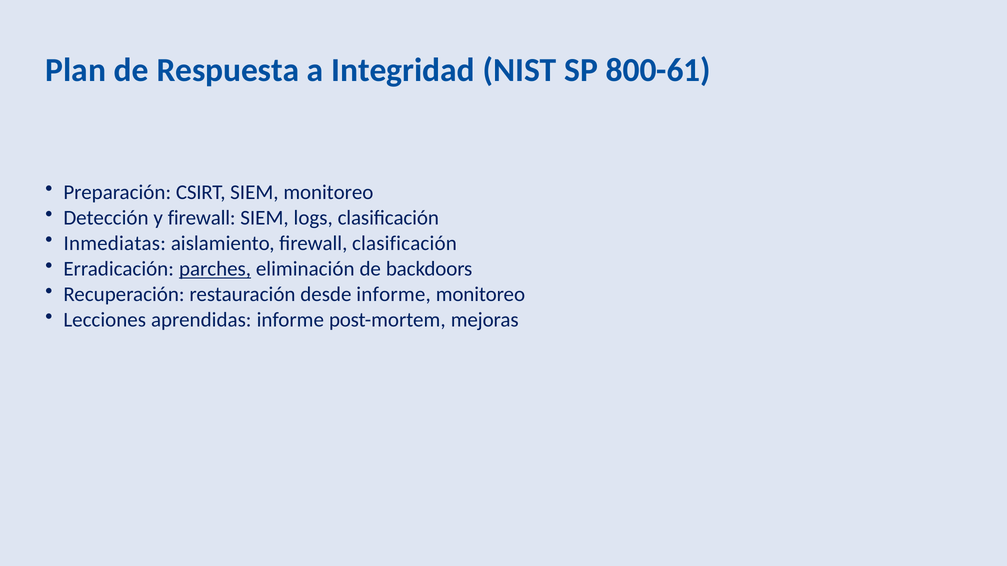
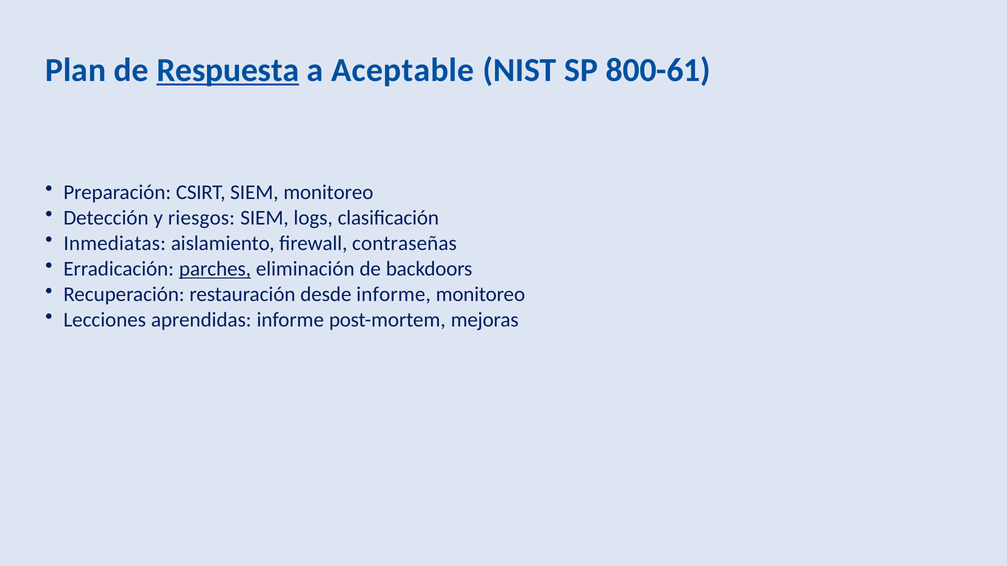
Respuesta underline: none -> present (228, 70)
Integridad: Integridad -> Aceptable (403, 70)
y firewall: firewall -> riesgos (201, 218)
firewall clasificación: clasificación -> contraseñas (404, 244)
